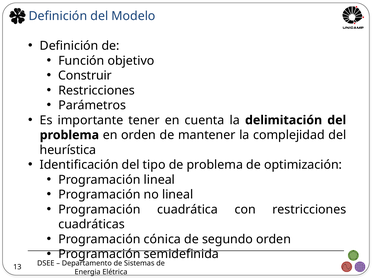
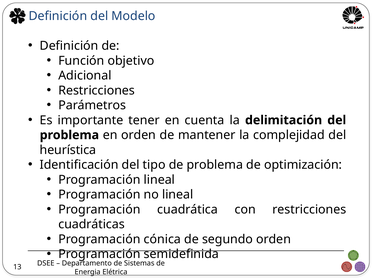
Construir: Construir -> Adicional (85, 76)
